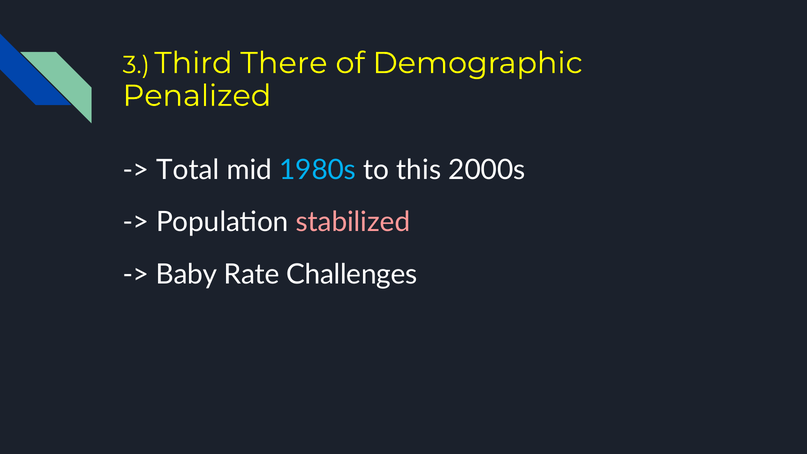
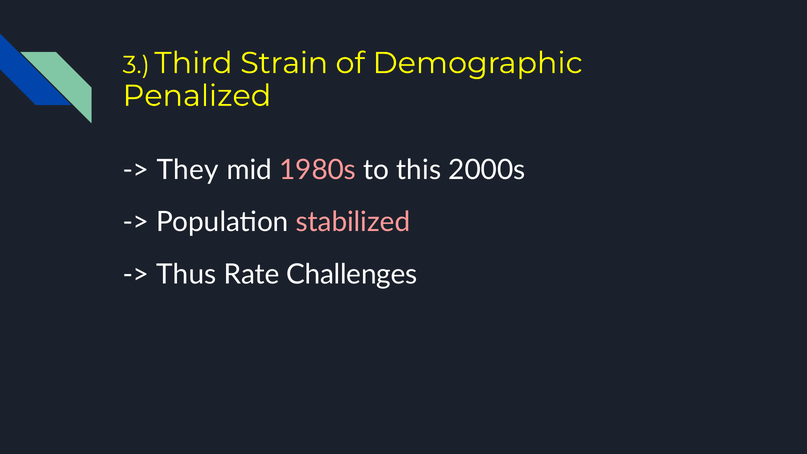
There: There -> Strain (284, 63)
Total: Total -> They (188, 170)
1980s colour: light blue -> pink (318, 170)
Baby: Baby -> Thus (186, 274)
